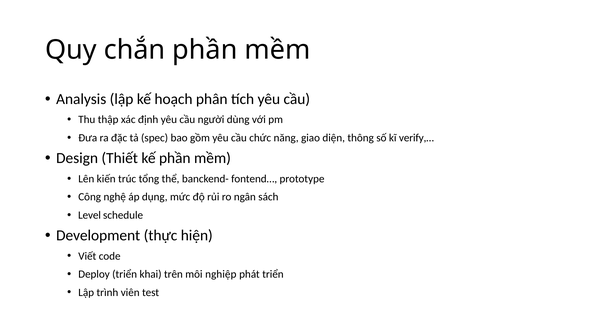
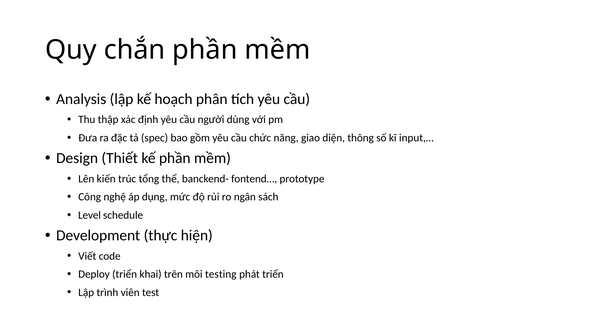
verify,…: verify,… -> input,… (416, 138)
nghiệp: nghiệp -> testing (221, 274)
